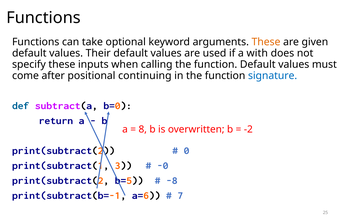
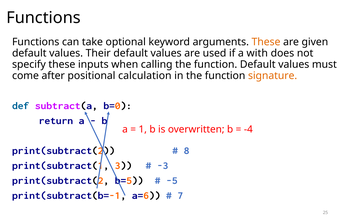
continuing: continuing -> calculation (145, 76)
signature colour: blue -> orange (273, 76)
8: 8 -> 1 (143, 129)
-2: -2 -> -4 (248, 129)
0: 0 -> 8 (187, 150)
-0: -0 -> -3 (163, 165)
-8: -8 -> -5 (172, 180)
